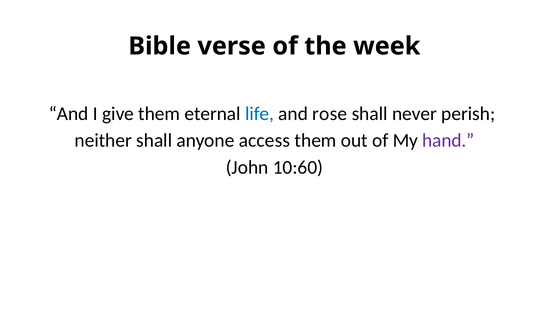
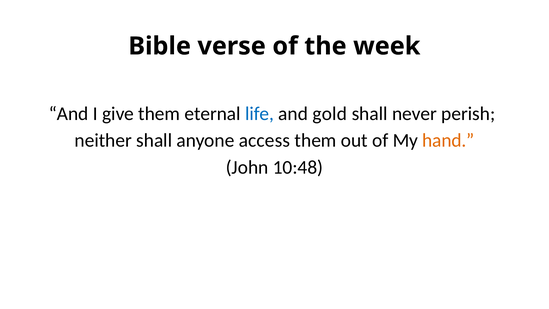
rose: rose -> gold (330, 114)
hand colour: purple -> orange (448, 140)
10:60: 10:60 -> 10:48 (298, 167)
